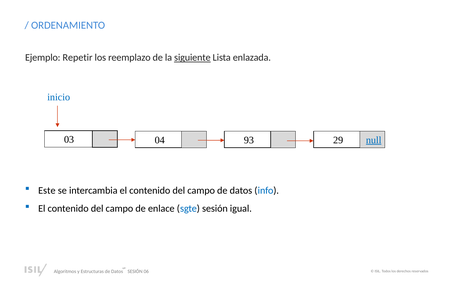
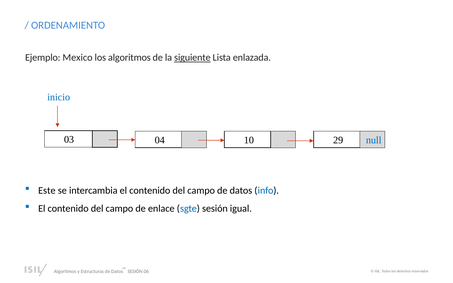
Repetir: Repetir -> Mexico (78, 58)
los reemplazo: reemplazo -> algoritmos (129, 58)
93: 93 -> 10 (249, 140)
null underline: present -> none (374, 140)
